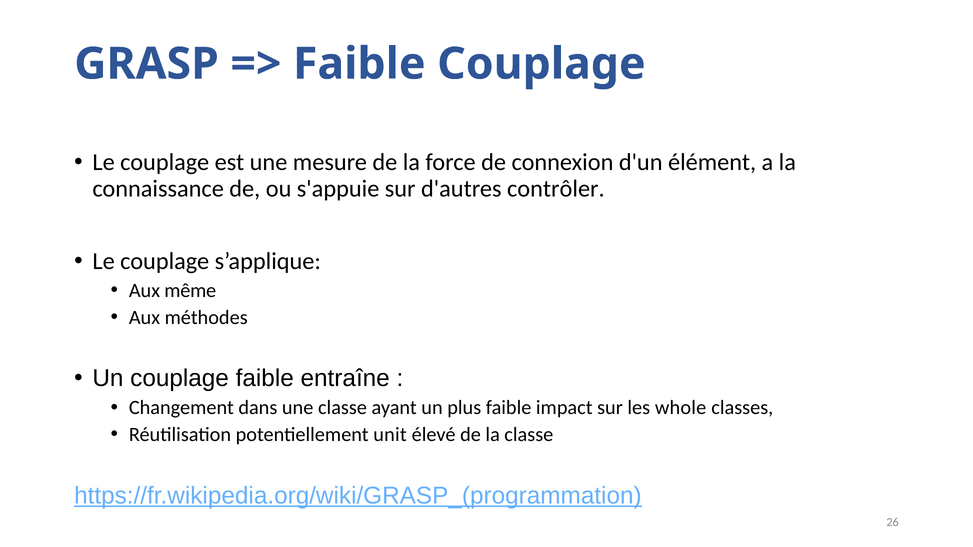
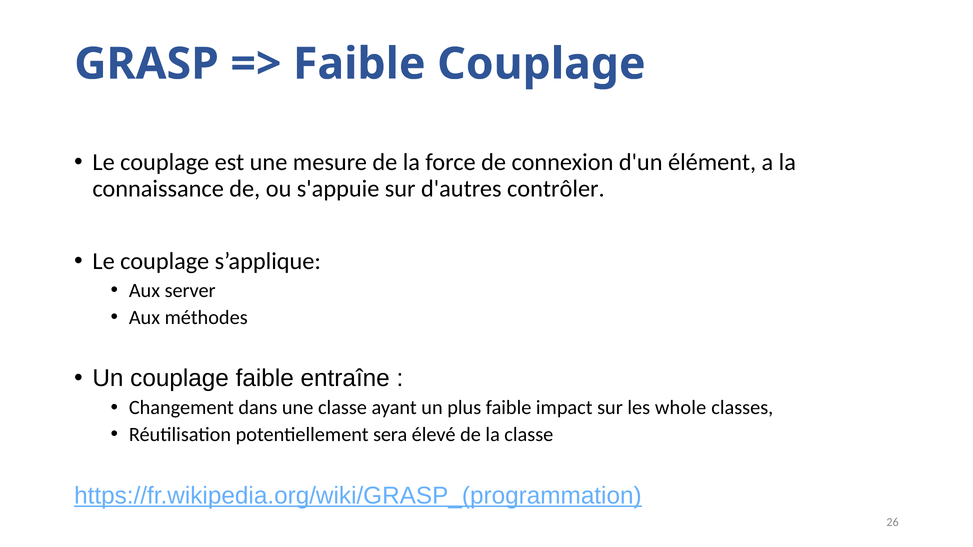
même: même -> server (190, 291)
unit: unit -> sera (390, 435)
